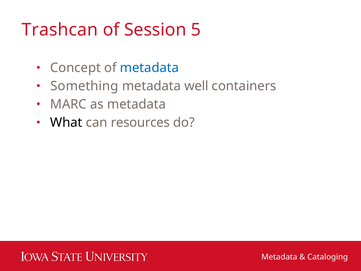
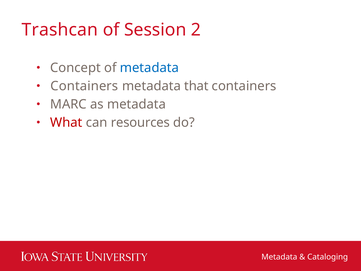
5: 5 -> 2 (196, 30)
Something: Something -> Containers (84, 86)
well: well -> that (196, 86)
What colour: black -> red (66, 122)
